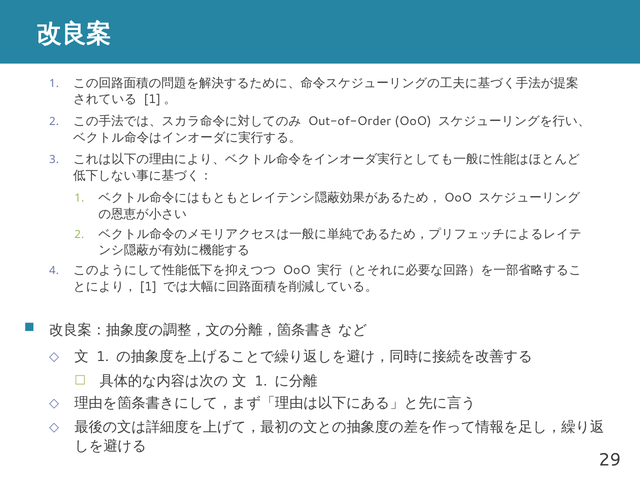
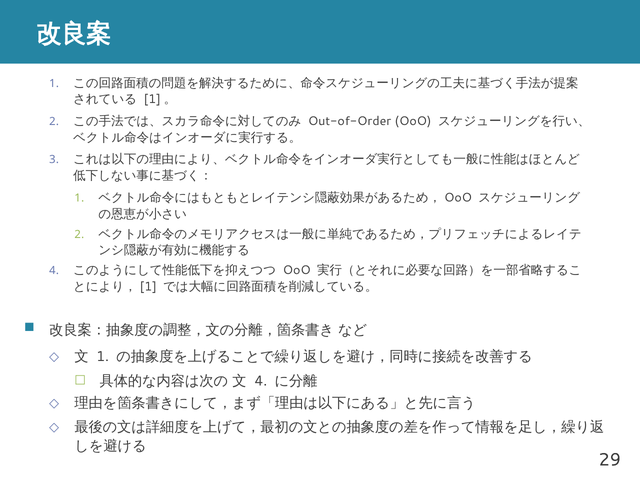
1: 1 -> 4 (261, 381)
